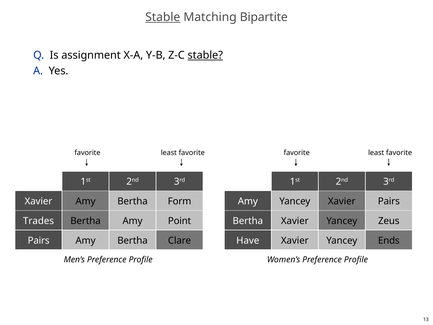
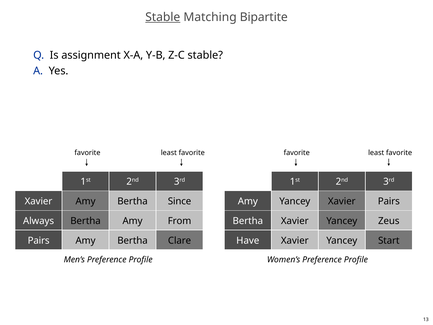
stable underline: present -> none (205, 55)
Form: Form -> Since (180, 201)
Trades: Trades -> Always (39, 221)
Point: Point -> From (180, 221)
Ends: Ends -> Start (389, 240)
